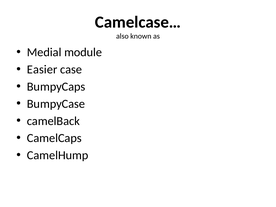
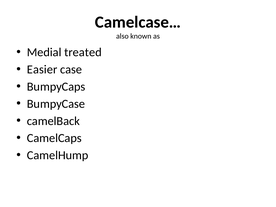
module: module -> treated (83, 52)
